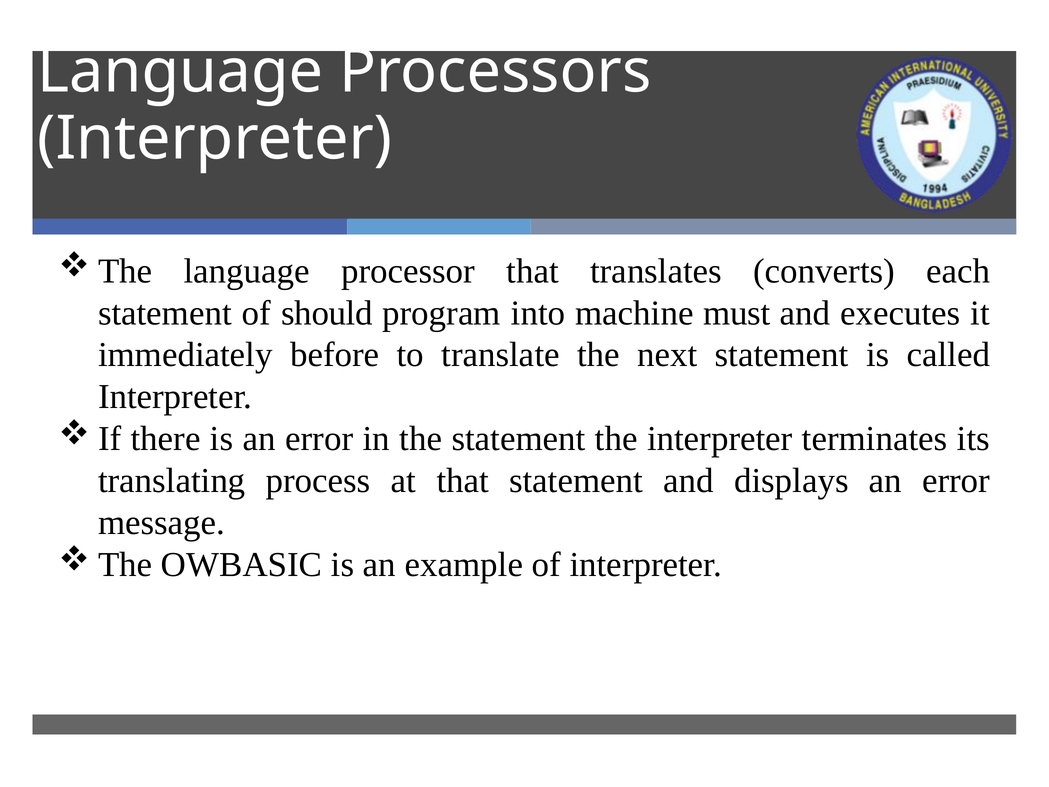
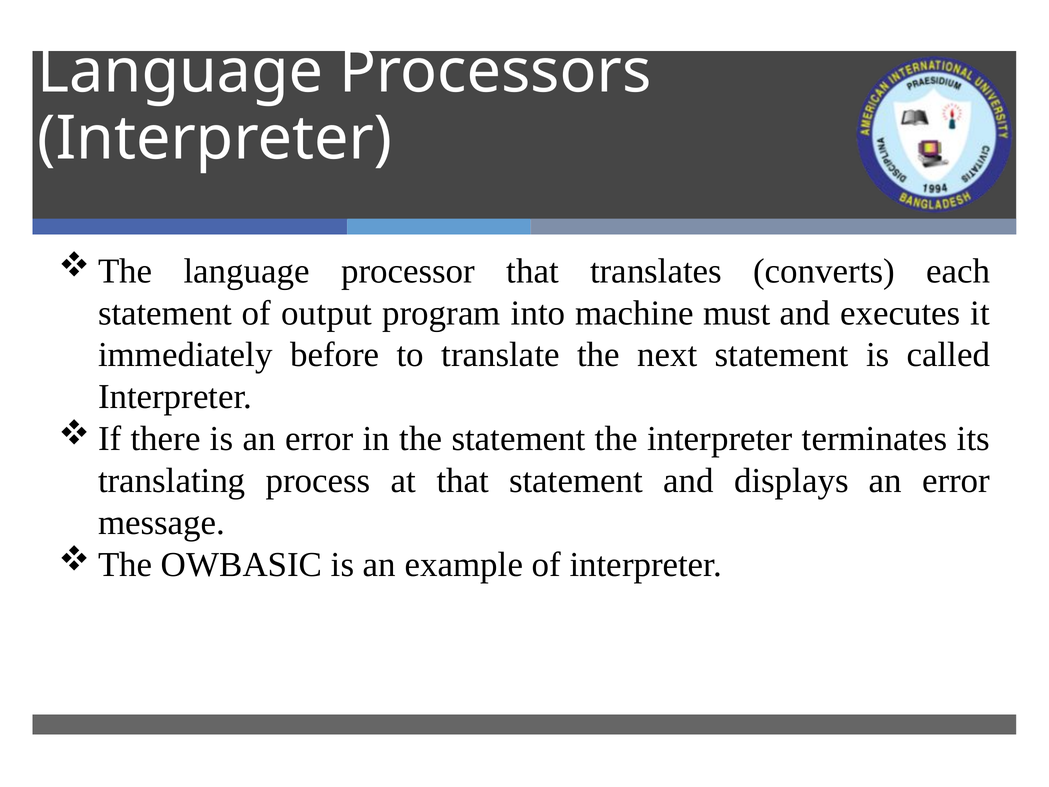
should: should -> output (327, 313)
